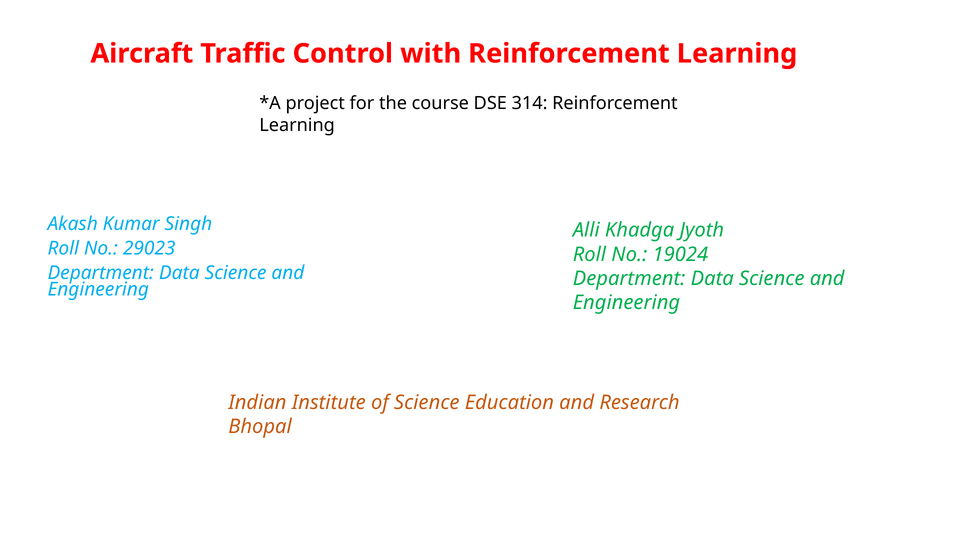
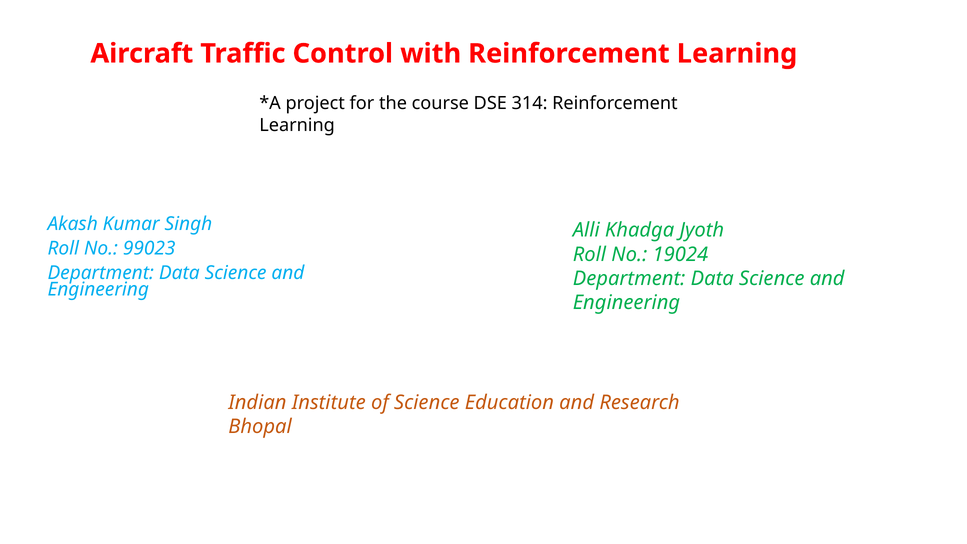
29023: 29023 -> 99023 (149, 248)
